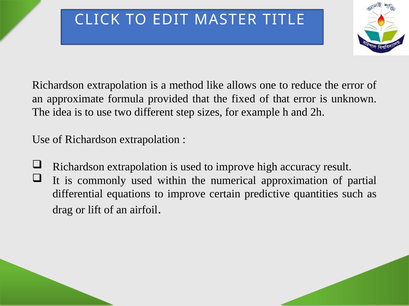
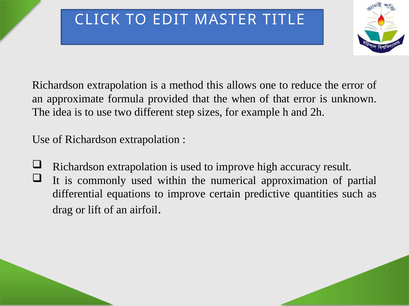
like: like -> this (215, 85)
fixed: fixed -> when (244, 99)
